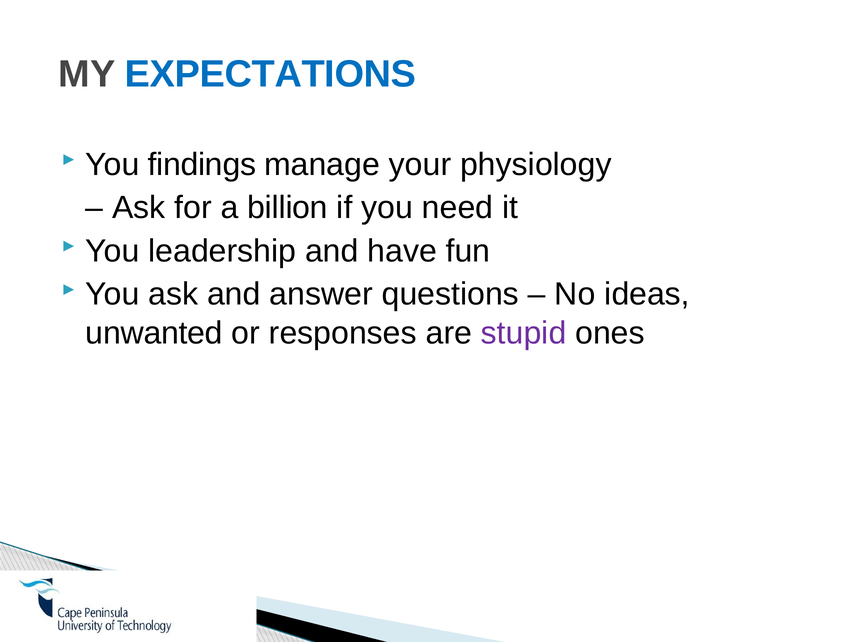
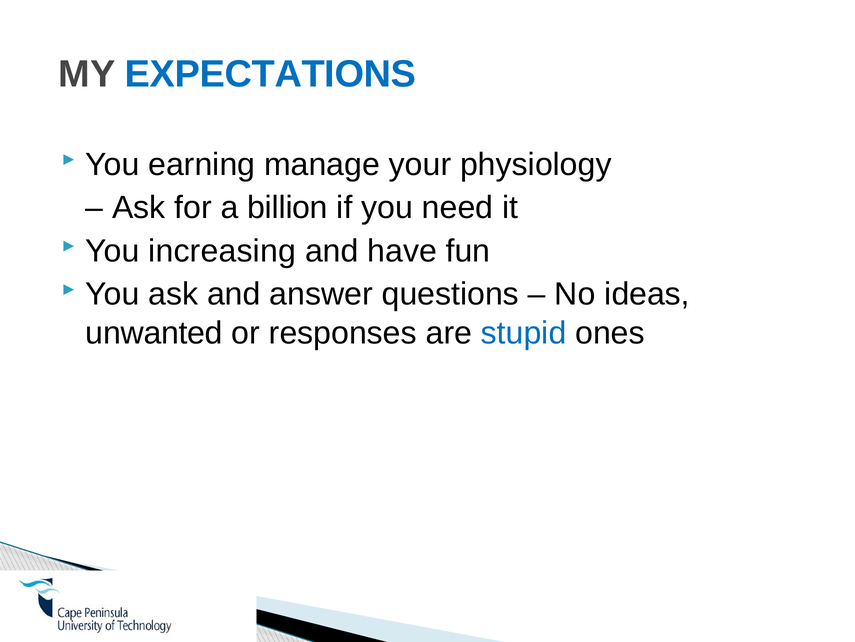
findings: findings -> earning (202, 164)
leadership: leadership -> increasing (222, 251)
stupid colour: purple -> blue (524, 333)
